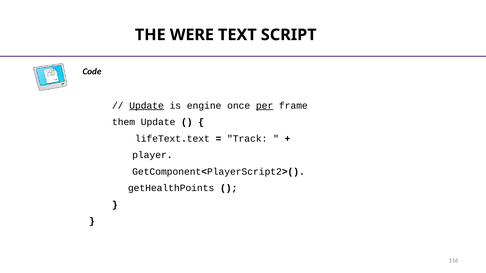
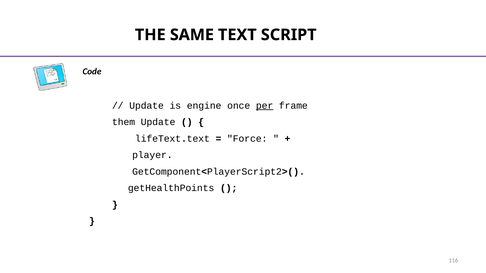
WERE: WERE -> SAME (192, 35)
Update underline: present -> none (147, 106)
Track: Track -> Force (247, 139)
